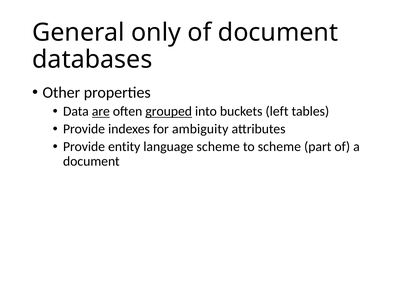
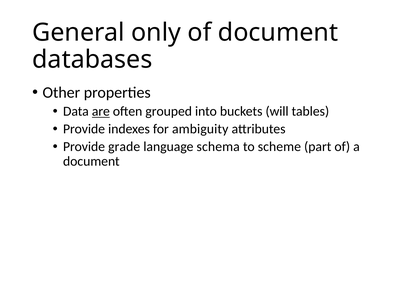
grouped underline: present -> none (169, 111)
left: left -> will (277, 111)
entity: entity -> grade (124, 146)
language scheme: scheme -> schema (218, 146)
